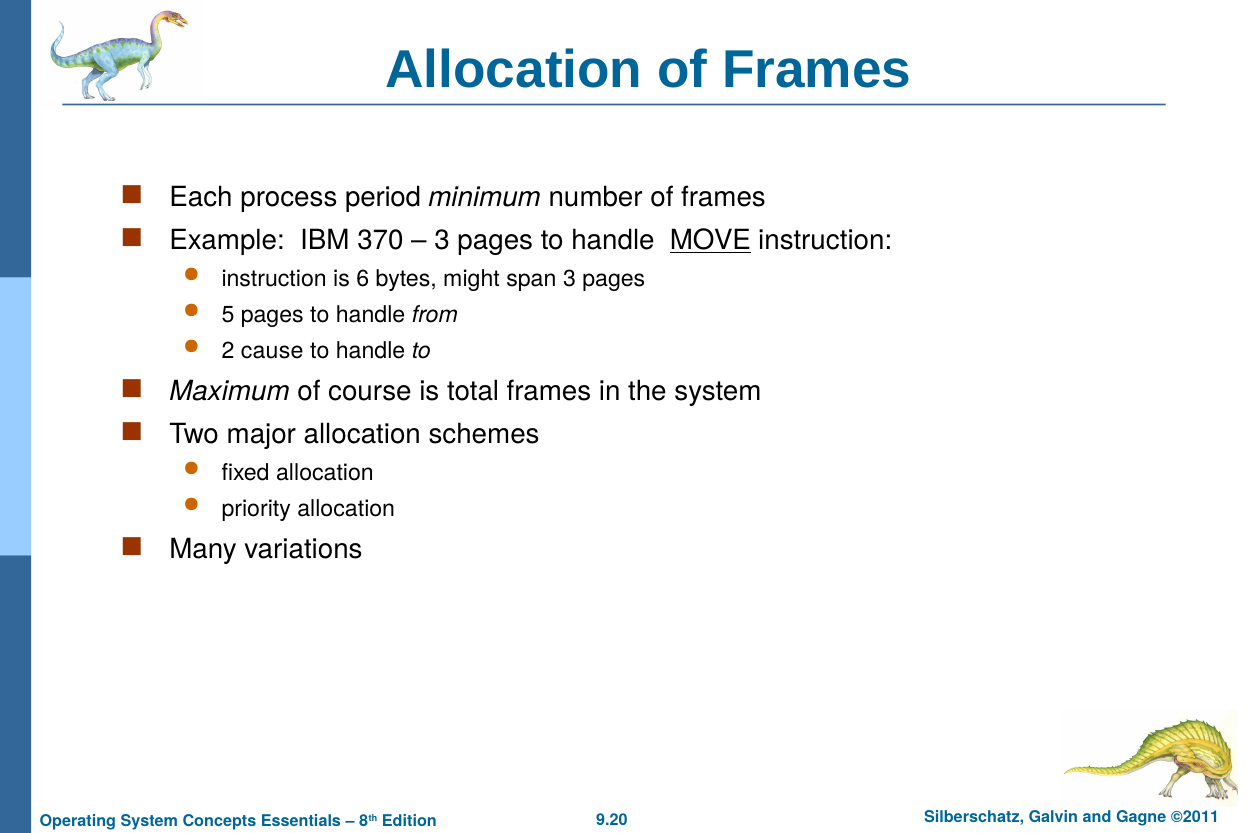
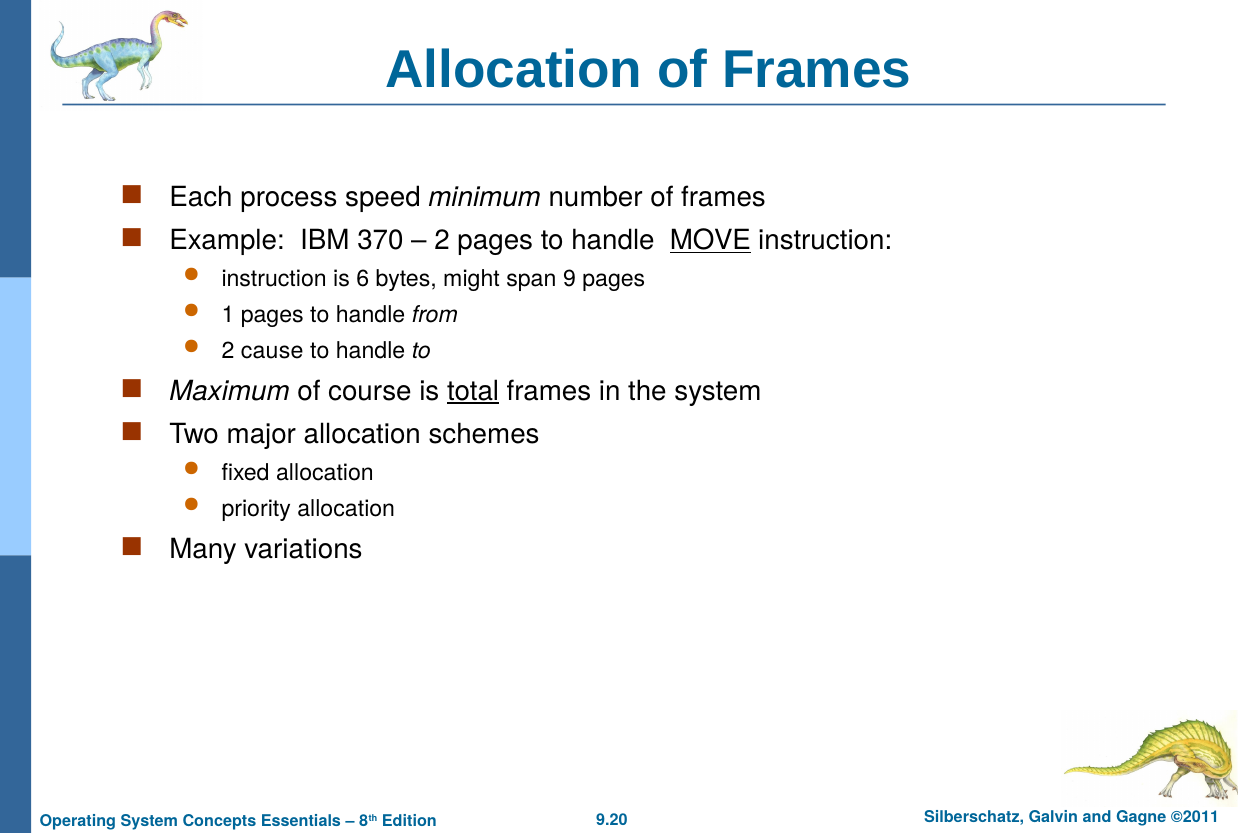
period: period -> speed (383, 198)
3: 3 -> 2 (442, 241)
span 3: 3 -> 9 (569, 279)
5: 5 -> 1 (228, 315)
total underline: none -> present (473, 391)
